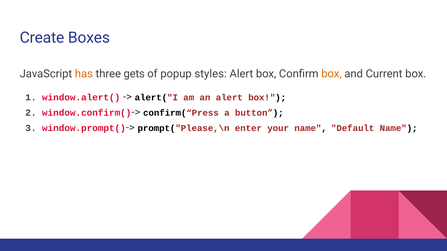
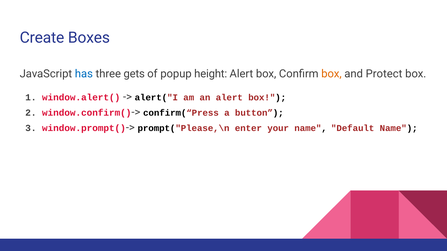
has colour: orange -> blue (84, 74)
styles: styles -> height (211, 74)
Current: Current -> Protect (384, 74)
